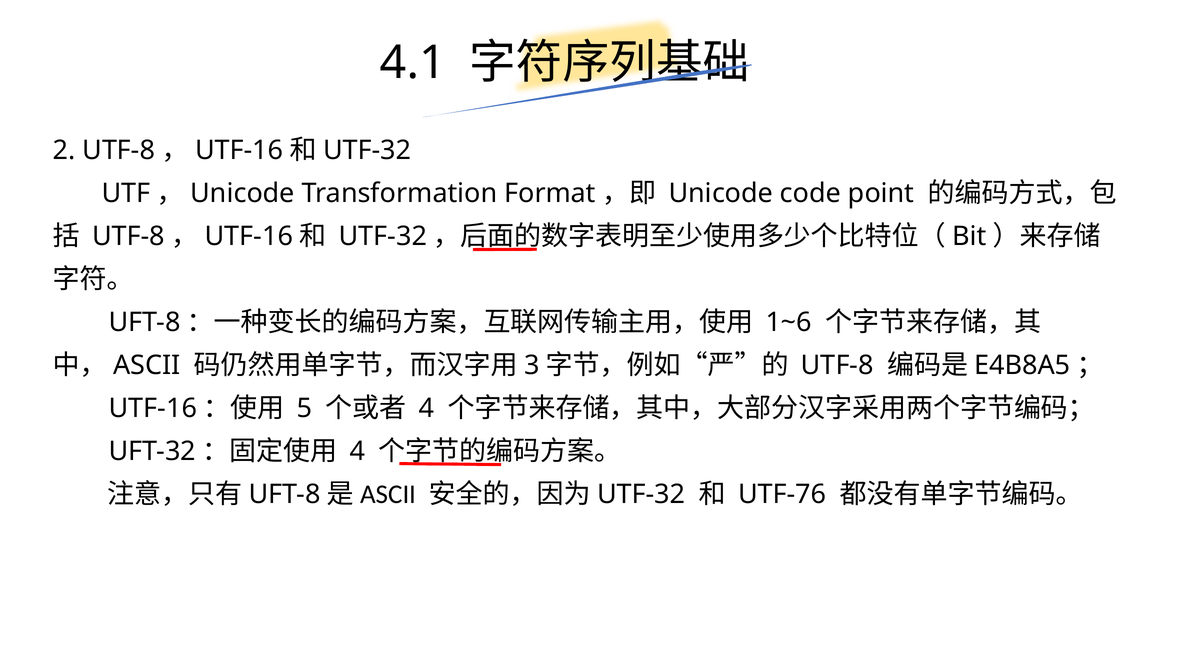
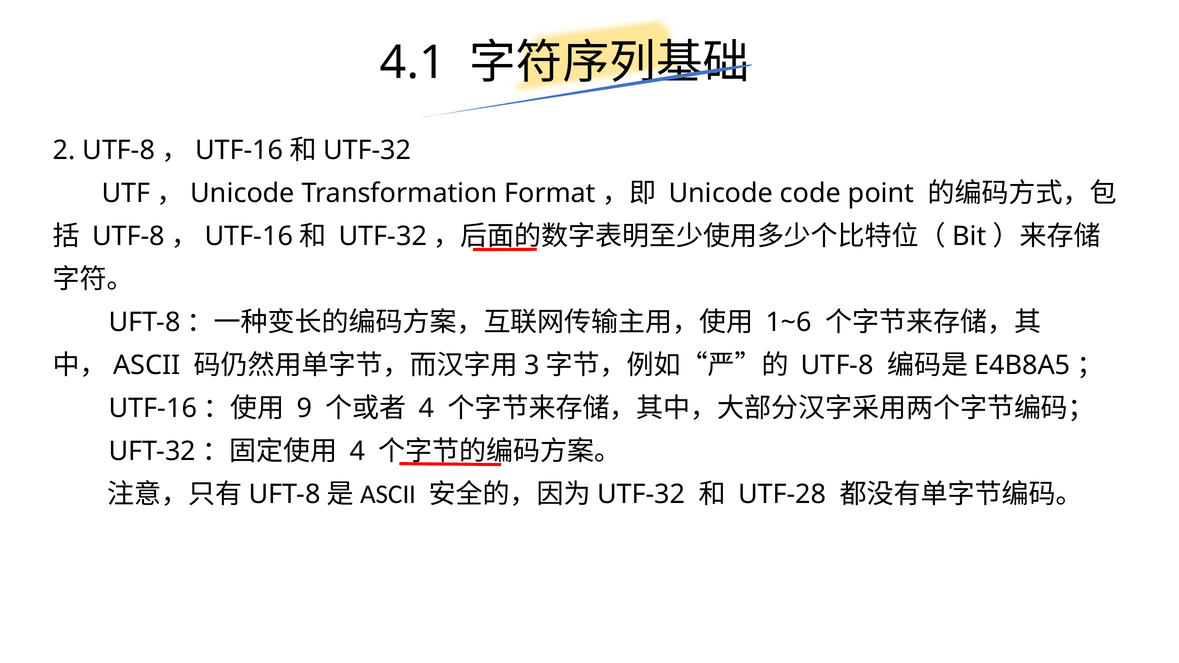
5: 5 -> 9 (304, 408)
UTF-76: UTF-76 -> UTF-28 (782, 494)
